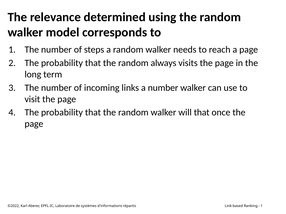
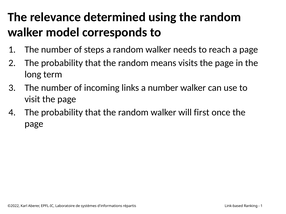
always: always -> means (163, 63)
will that: that -> first (202, 113)
